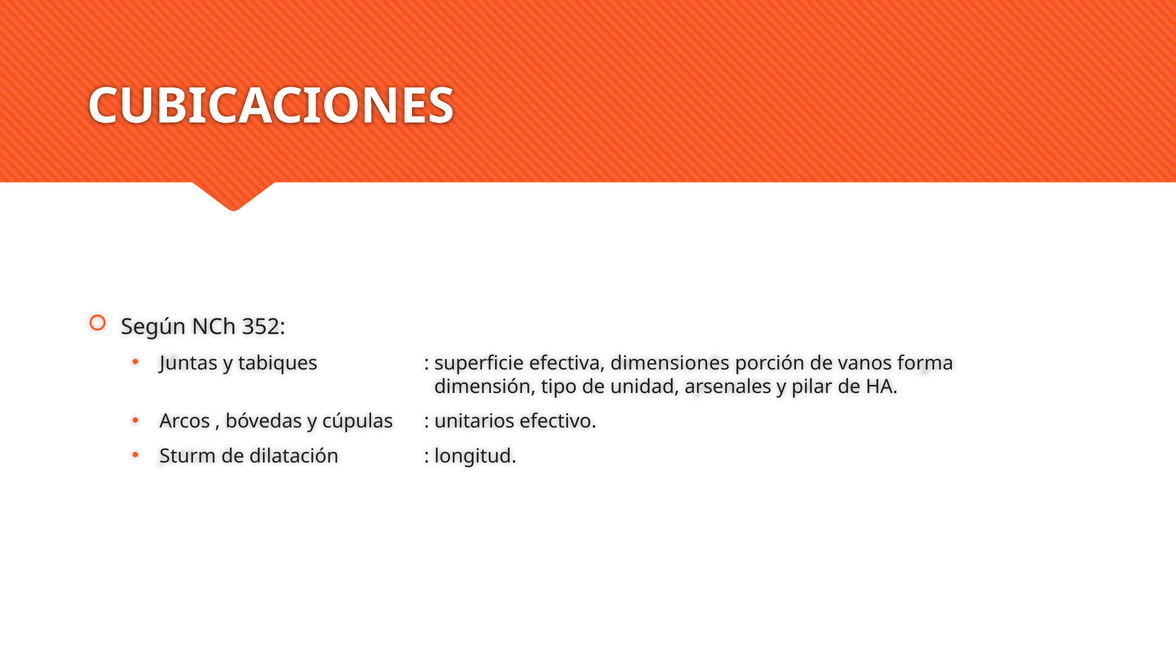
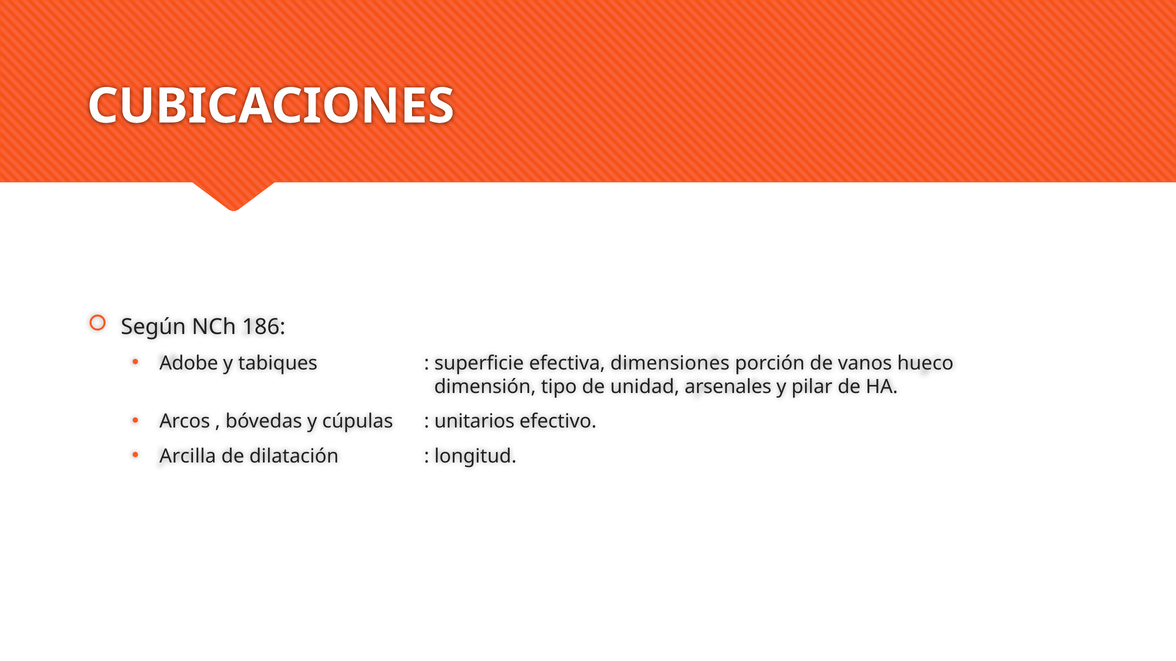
352: 352 -> 186 (264, 327)
Juntas: Juntas -> Adobe (189, 363)
forma: forma -> hueco (925, 363)
Sturm: Sturm -> Arcilla (188, 456)
